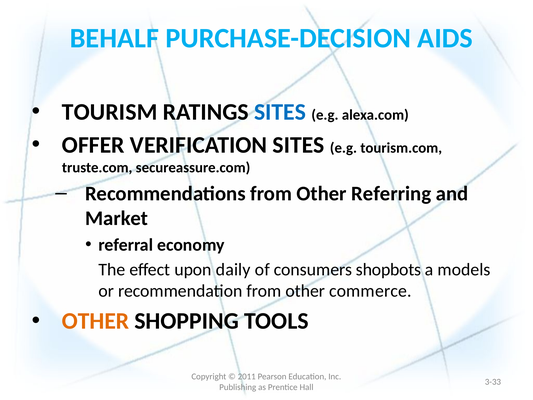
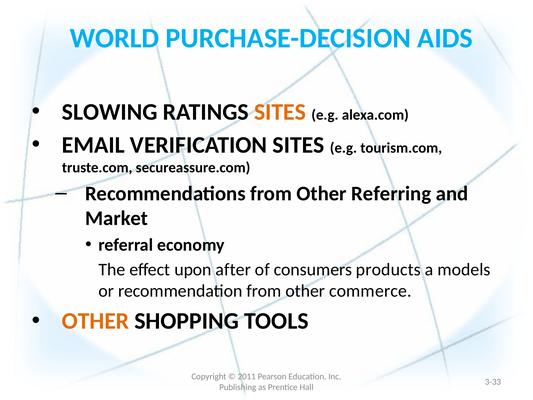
BEHALF: BEHALF -> WORLD (114, 38)
TOURISM: TOURISM -> SLOWING (110, 112)
SITES colour: blue -> orange (280, 112)
OFFER: OFFER -> EMAIL (93, 145)
daily: daily -> after (233, 270)
shopbots: shopbots -> products (388, 270)
